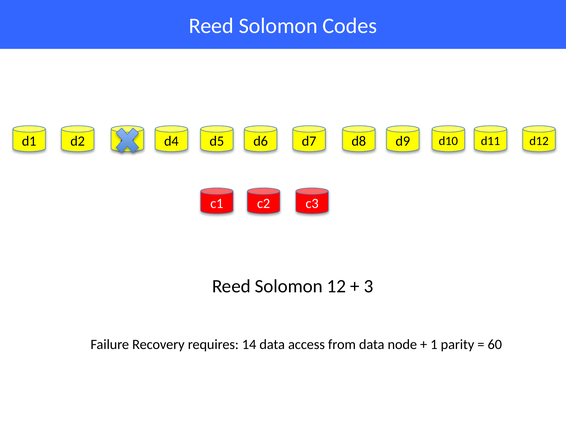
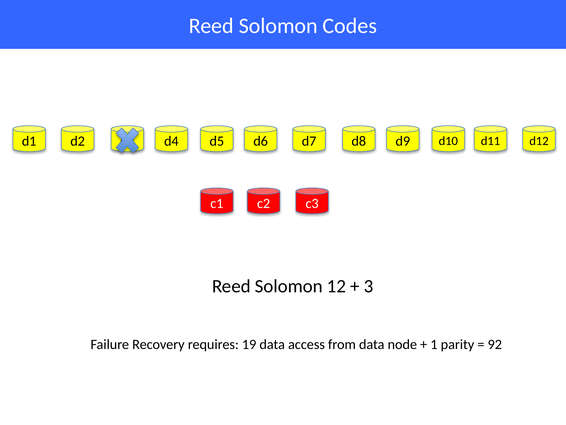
14: 14 -> 19 (249, 344)
60: 60 -> 92 (495, 344)
